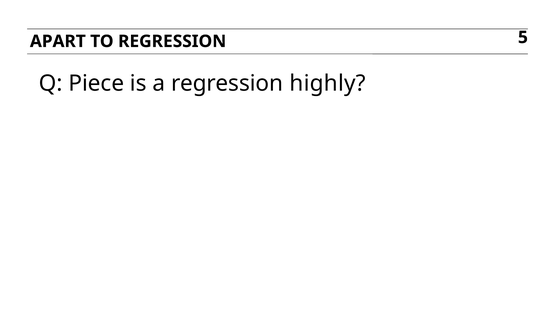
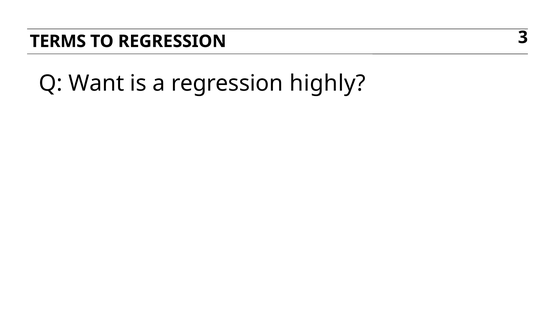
APART: APART -> TERMS (58, 41)
5: 5 -> 3 (523, 37)
Piece: Piece -> Want (96, 83)
